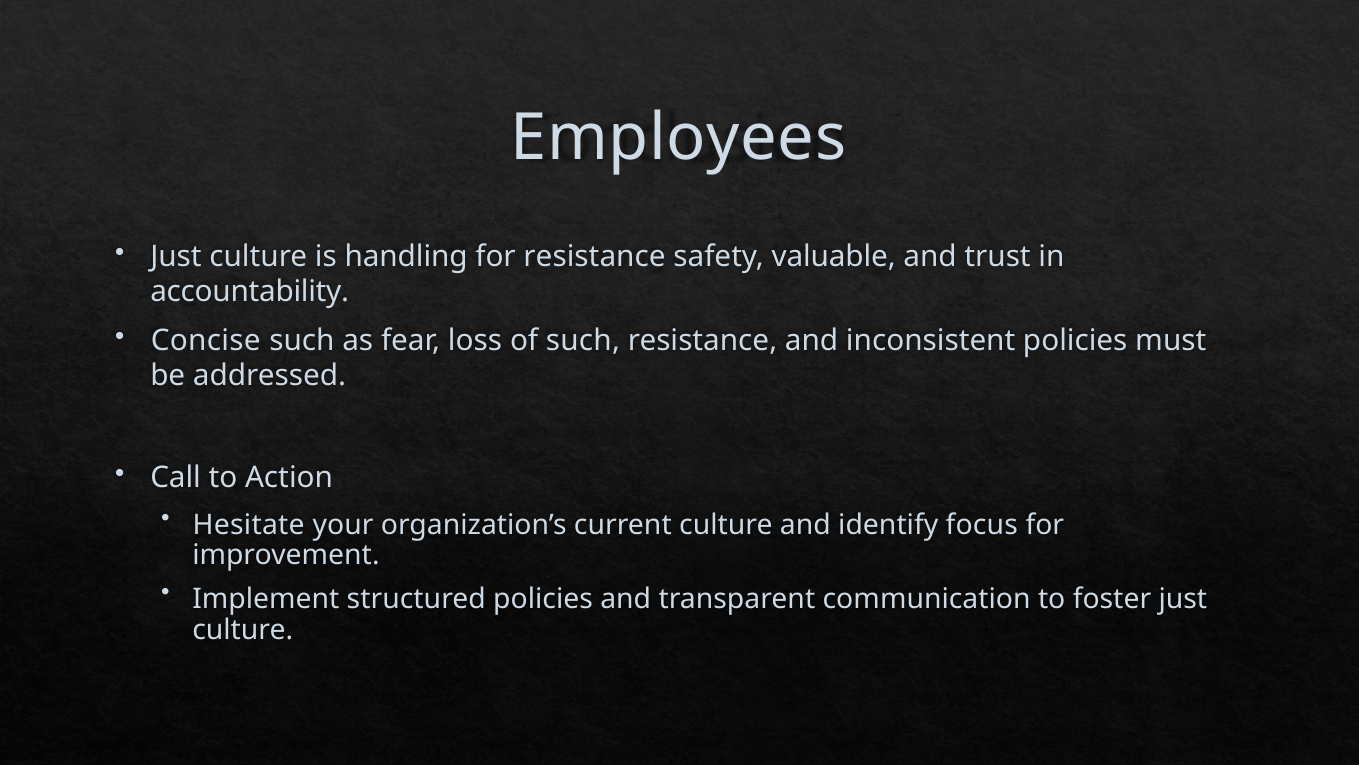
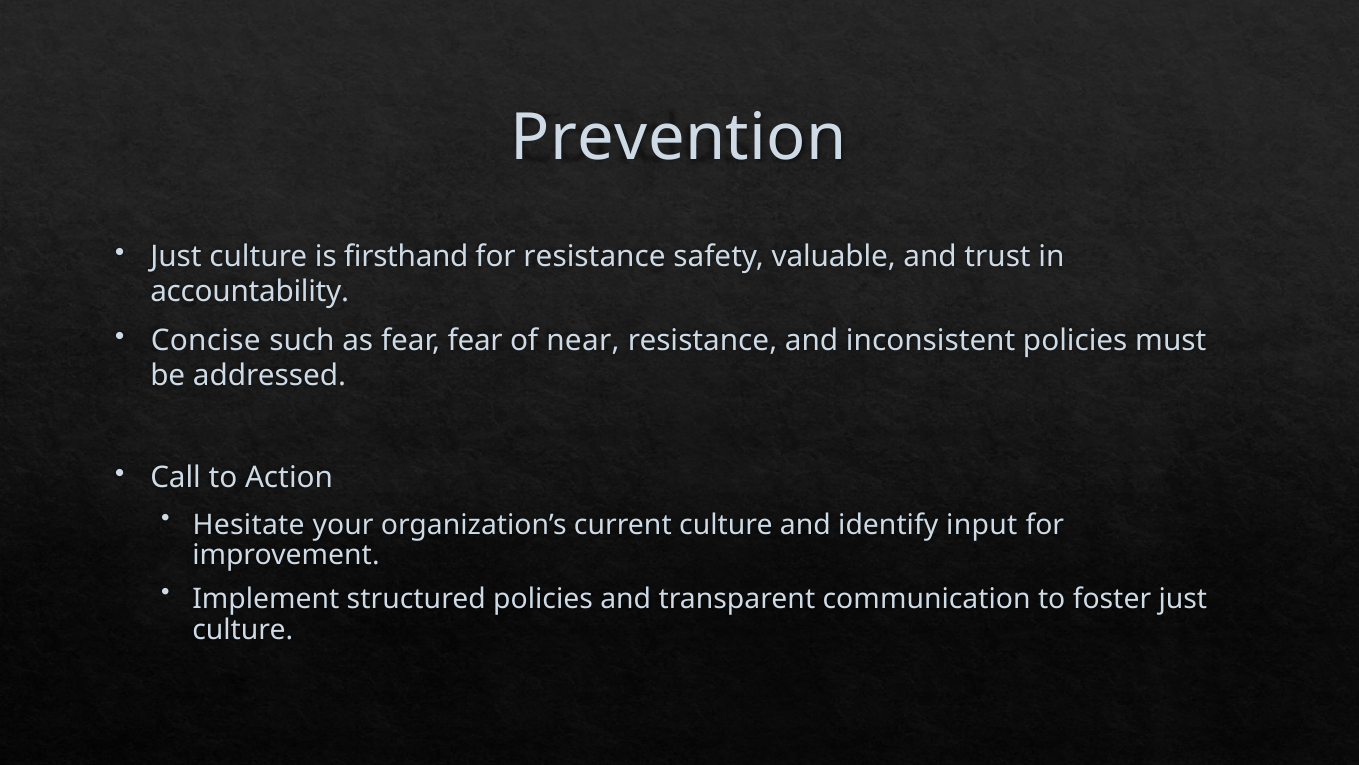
Employees: Employees -> Prevention (679, 138)
handling: handling -> firsthand (406, 256)
fear loss: loss -> fear (475, 340)
of such: such -> near (583, 340)
focus: focus -> input (982, 525)
